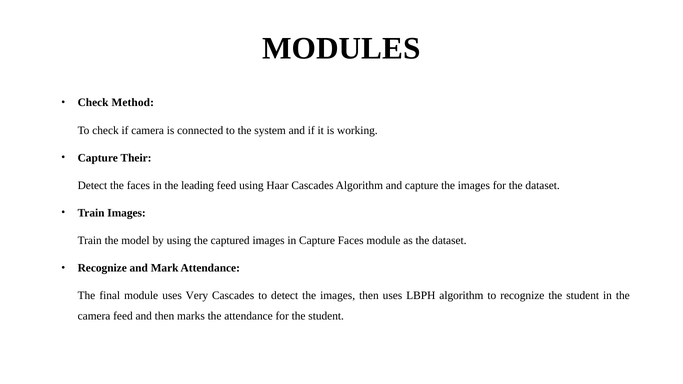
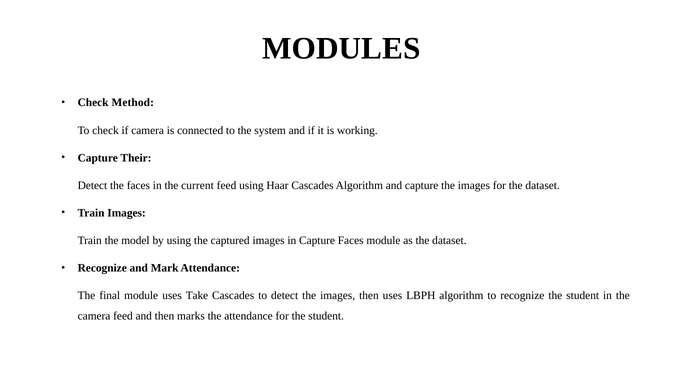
leading: leading -> current (197, 185)
Very: Very -> Take (197, 296)
